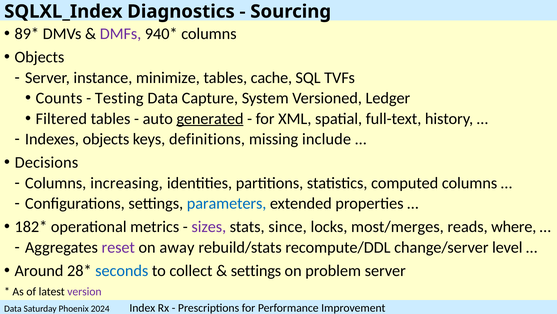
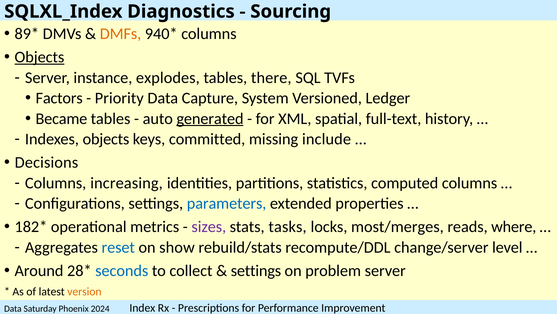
DMFs colour: purple -> orange (121, 34)
Objects underline: none -> present (39, 57)
minimize: minimize -> explodes (168, 77)
cache: cache -> there (271, 77)
Counts: Counts -> Factors (59, 98)
Testing: Testing -> Priority (119, 98)
Filtered: Filtered -> Became (61, 118)
definitions: definitions -> committed (207, 139)
since: since -> tasks (288, 226)
reset colour: purple -> blue (118, 247)
away: away -> show (177, 247)
version colour: purple -> orange (84, 291)
